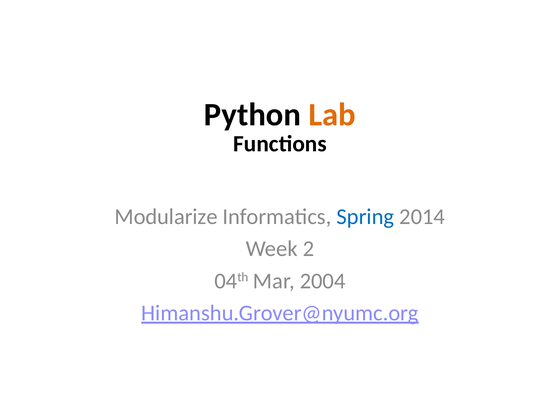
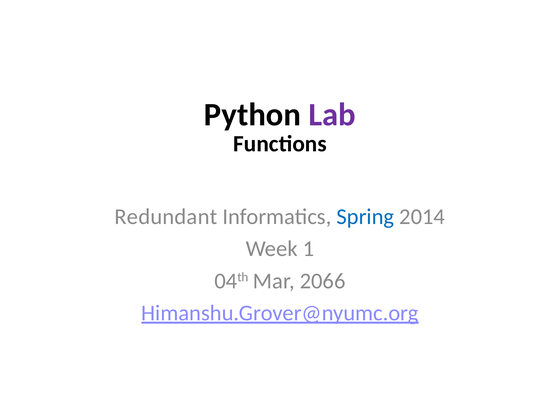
Lab colour: orange -> purple (332, 115)
Modularize: Modularize -> Redundant (166, 217)
2: 2 -> 1 (308, 249)
2004: 2004 -> 2066 (323, 281)
